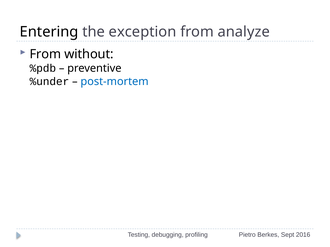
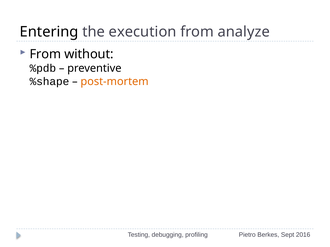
exception: exception -> execution (143, 32)
%under: %under -> %shape (49, 82)
post-mortem colour: blue -> orange (115, 82)
